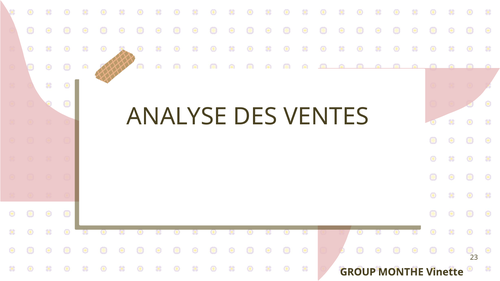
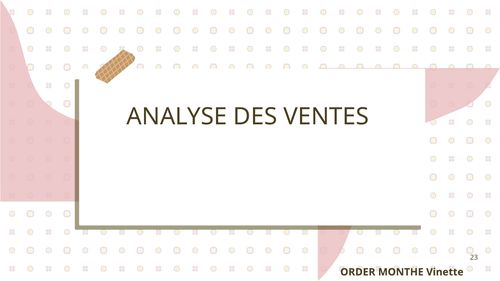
GROUP: GROUP -> ORDER (358, 272)
